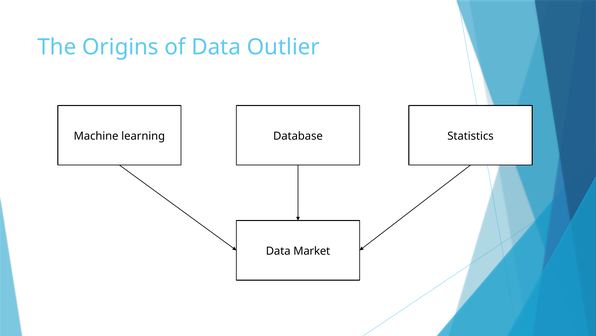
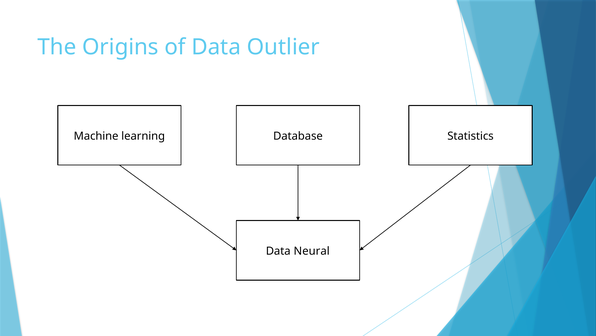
Market: Market -> Neural (312, 251)
